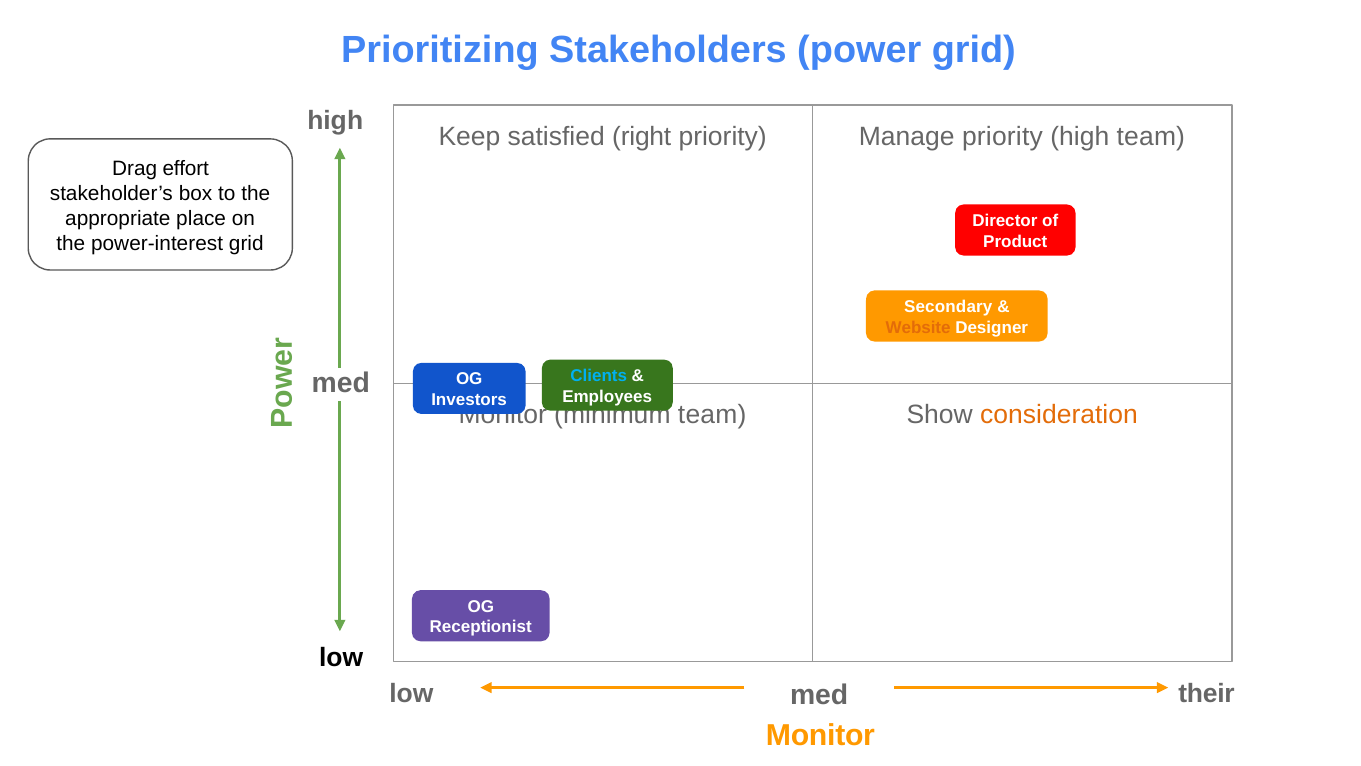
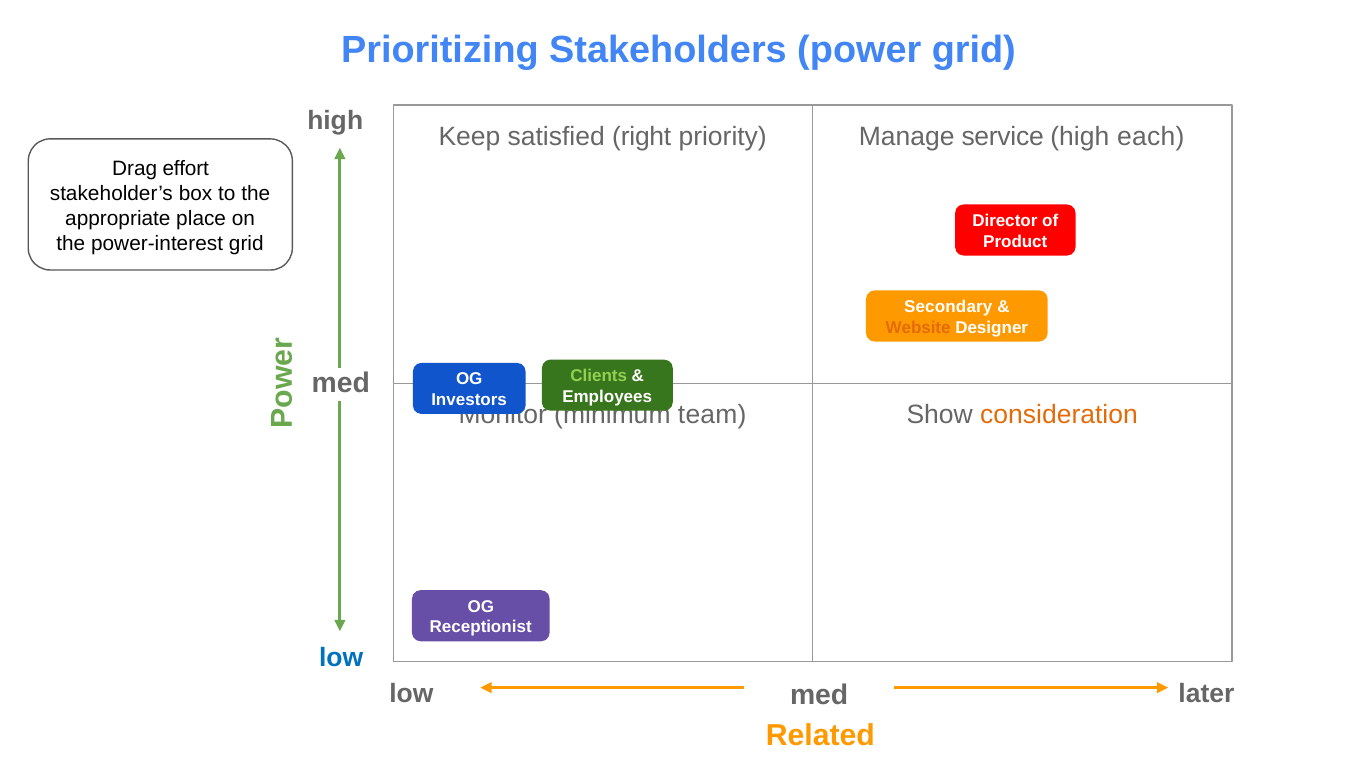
Manage priority: priority -> service (1003, 136)
high team: team -> each (1151, 136)
Clients colour: light blue -> light green (599, 376)
low colour: black -> blue (341, 658)
their: their -> later (1206, 693)
Monitor: Monitor -> Related (820, 735)
